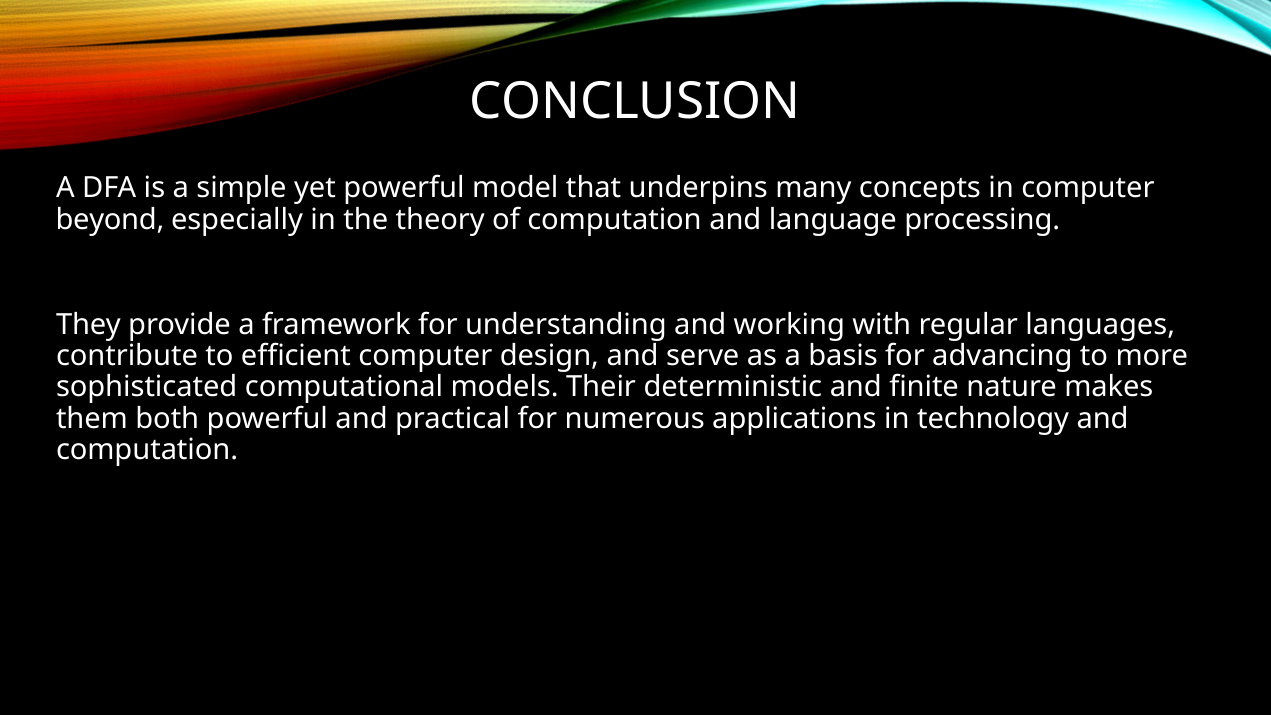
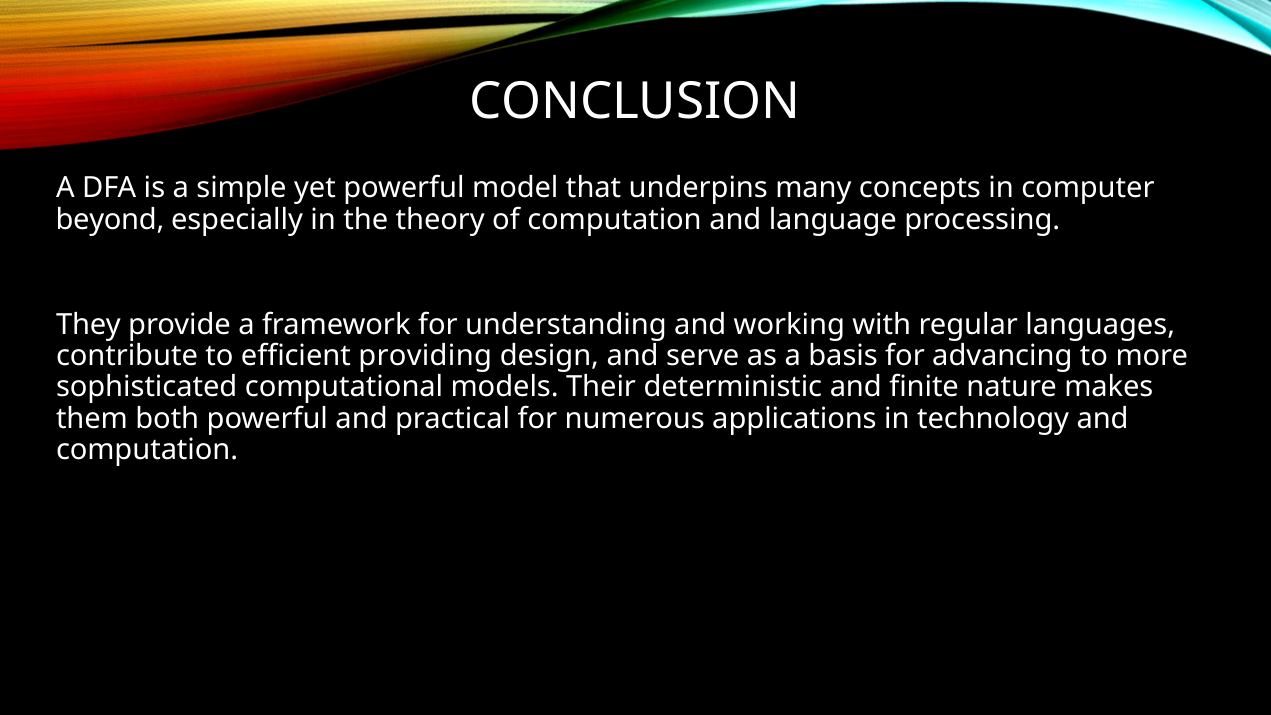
efficient computer: computer -> providing (425, 356)
